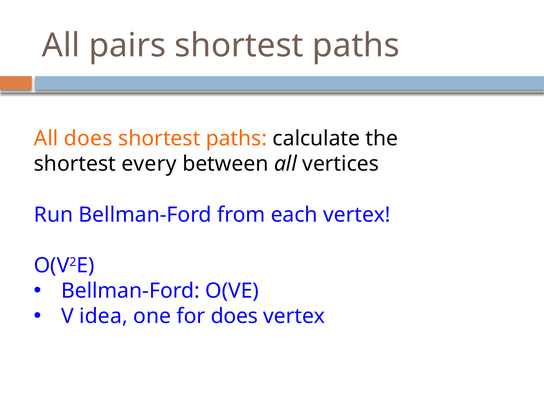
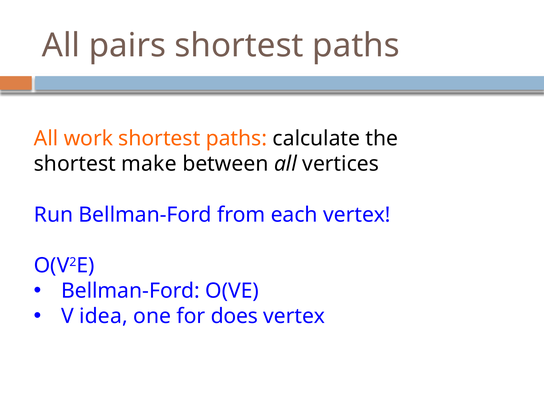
All does: does -> work (88, 138)
every: every -> make (149, 164)
